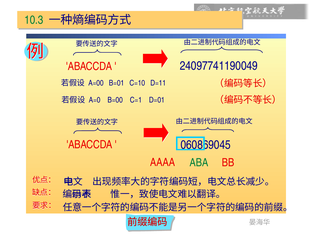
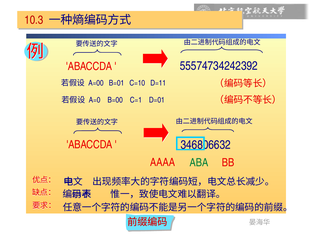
10.3 colour: green -> red (34, 20)
24097741190049: 24097741190049 -> 55574734242392 (219, 66)
060869045: 060869045 -> 346806632 (206, 145)
